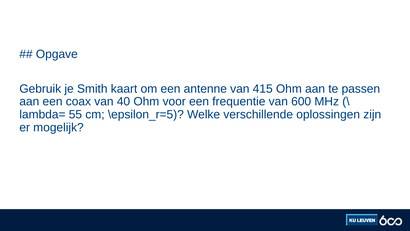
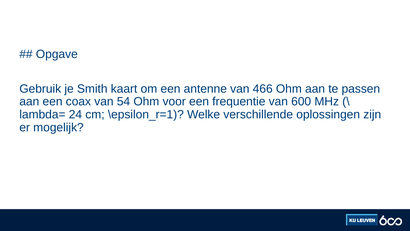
415: 415 -> 466 (263, 89)
40: 40 -> 54 (123, 102)
55: 55 -> 24 (75, 114)
\epsilon_r=5: \epsilon_r=5 -> \epsilon_r=1 (146, 114)
